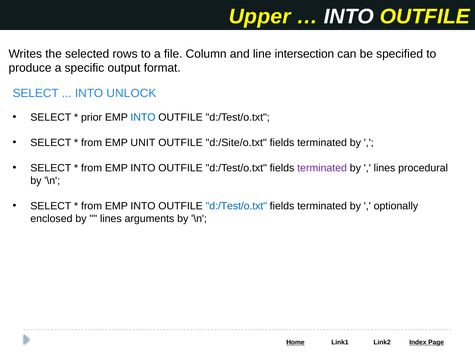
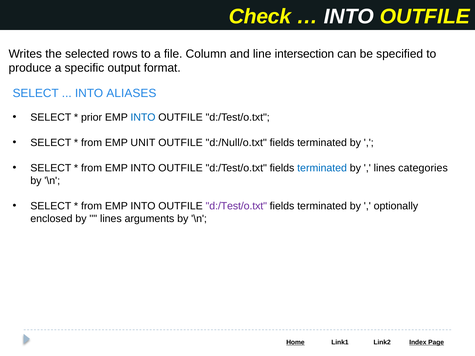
Upper: Upper -> Check (260, 16)
UNLOCK: UNLOCK -> ALIASES (131, 93)
d:/Site/o.txt: d:/Site/o.txt -> d:/Null/o.txt (236, 143)
terminated colour: purple -> blue (322, 168)
procedural: procedural -> categories (423, 168)
d:/Test/o.txt colour: blue -> purple (236, 206)
